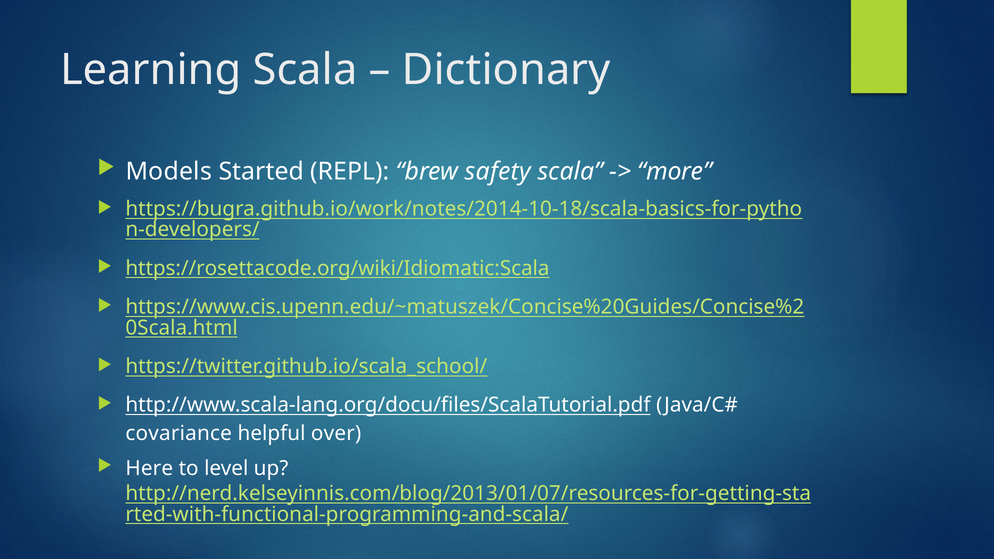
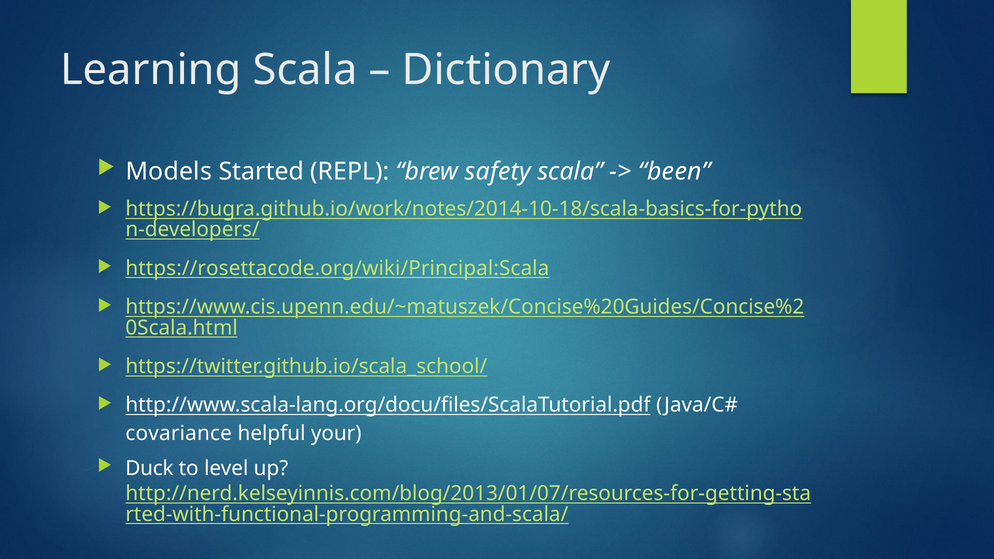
more: more -> been (674, 171)
https://rosettacode.org/wiki/Idiomatic:Scala: https://rosettacode.org/wiki/Idiomatic:Scala -> https://rosettacode.org/wiki/Principal:Scala (337, 268)
over: over -> your (336, 433)
Here: Here -> Duck (149, 469)
